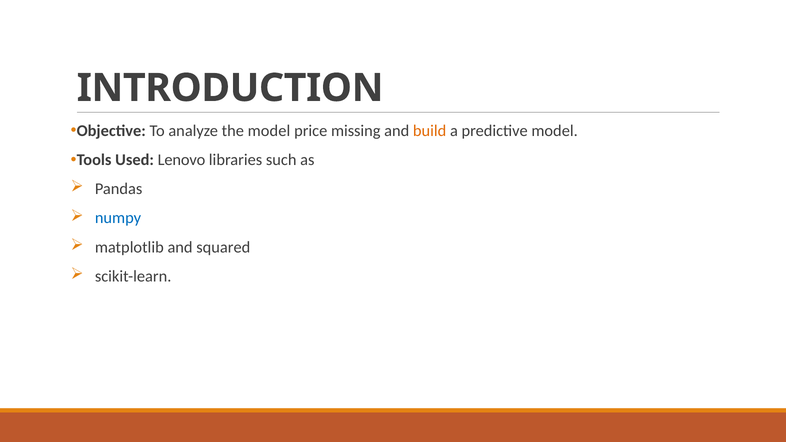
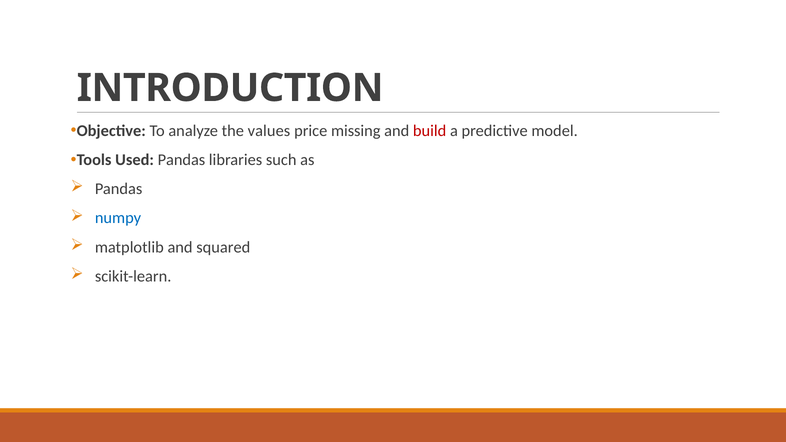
the model: model -> values (269, 131)
build colour: orange -> red (430, 131)
Used Lenovo: Lenovo -> Pandas (181, 160)
